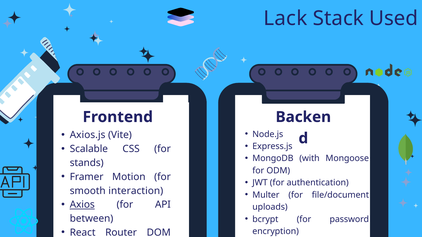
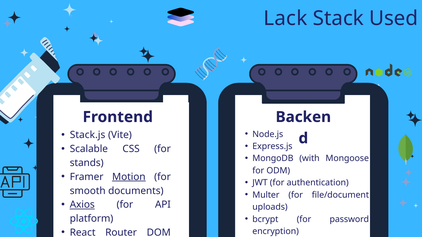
Axios.js: Axios.js -> Stack.js (88, 135)
Motion underline: none -> present (129, 177)
interaction: interaction -> documents (136, 191)
between: between -> platform (92, 219)
